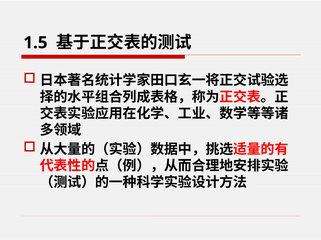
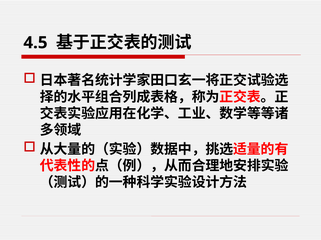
1.5: 1.5 -> 4.5 (35, 43)
